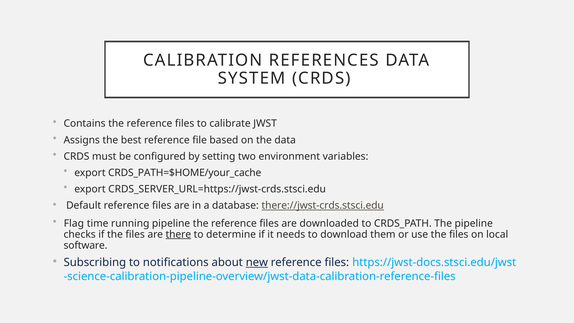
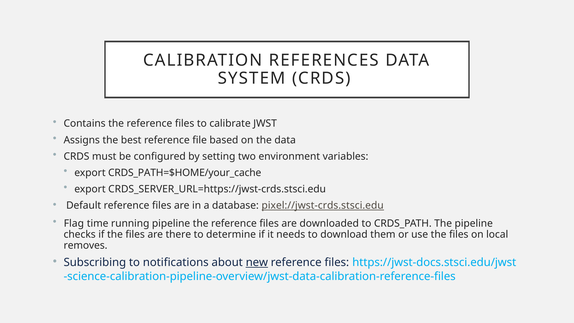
there://jwst-crds.stsci.edu: there://jwst-crds.stsci.edu -> pixel://jwst-crds.stsci.edu (323, 205)
there underline: present -> none (178, 234)
software: software -> removes (86, 245)
